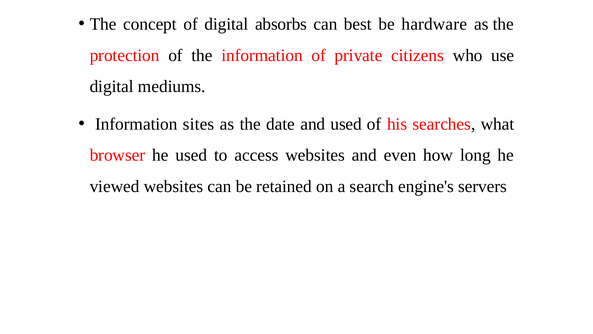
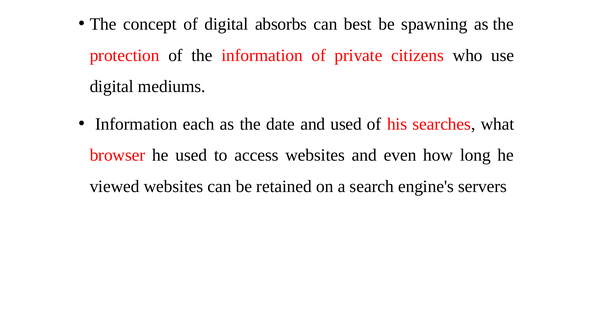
hardware: hardware -> spawning (434, 24)
sites: sites -> each (199, 124)
